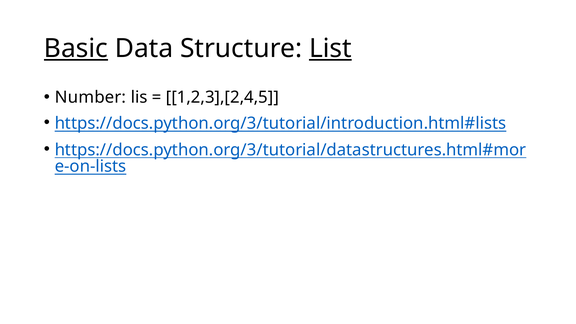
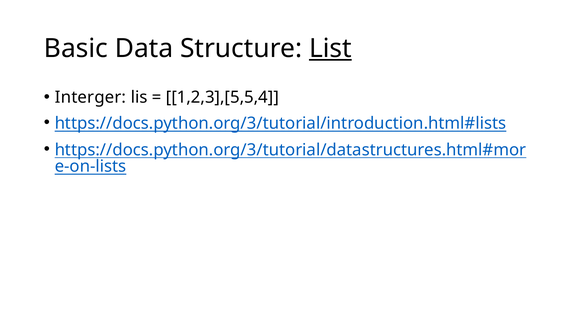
Basic underline: present -> none (76, 48)
Number: Number -> Interger (91, 97)
1,2,3],[2,4,5: 1,2,3],[2,4,5 -> 1,2,3],[5,5,4 (222, 97)
